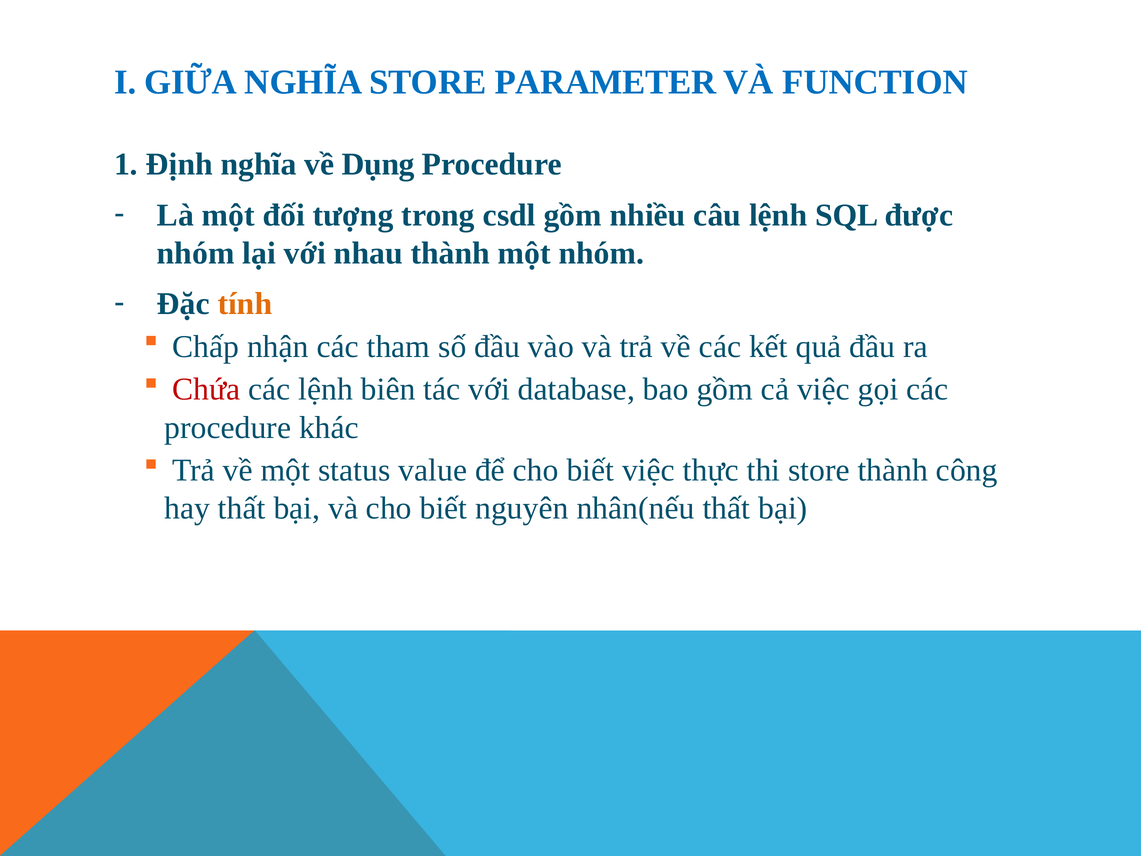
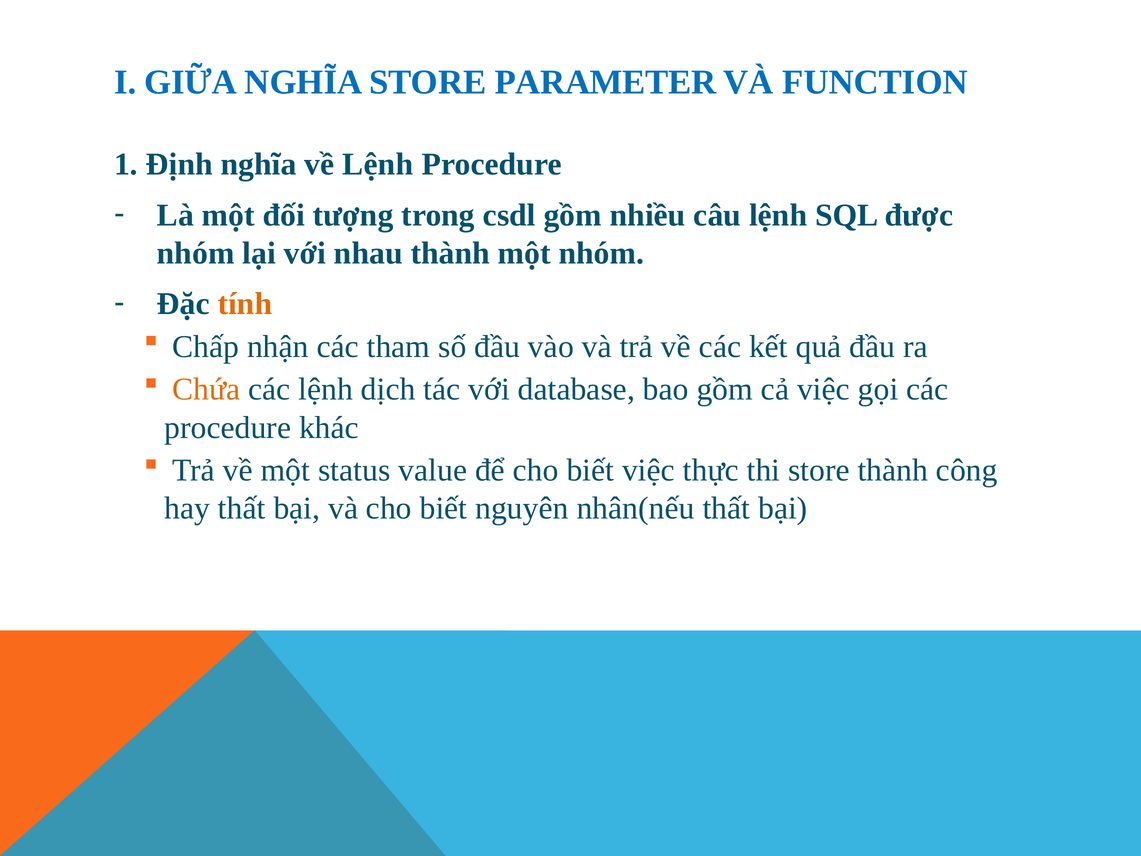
về Dụng: Dụng -> Lệnh (378, 164)
Chứa colour: red -> orange (206, 389)
biên: biên -> dịch (388, 389)
